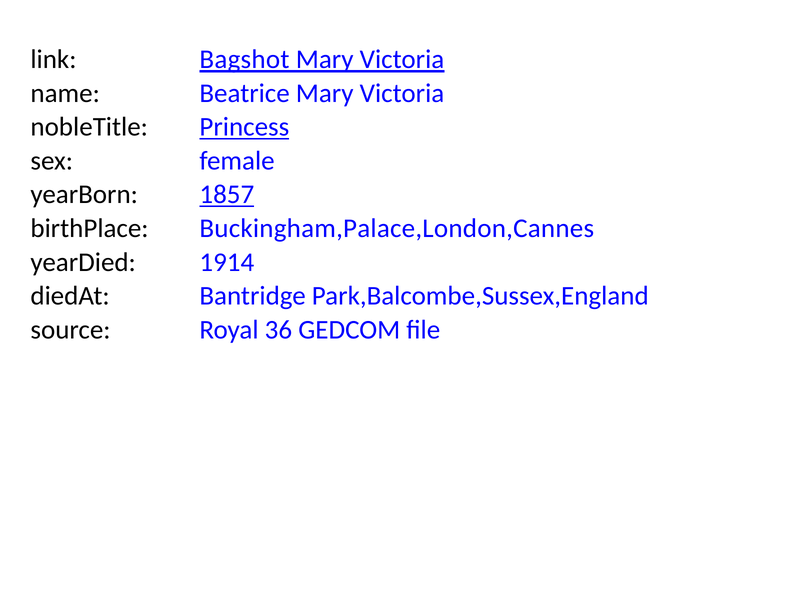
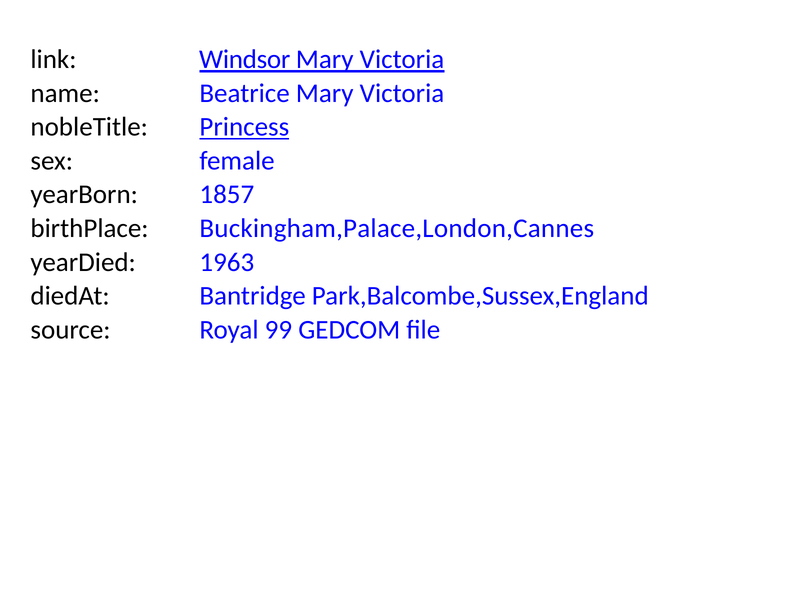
Bagshot: Bagshot -> Windsor (245, 59)
1857 underline: present -> none (227, 195)
1914: 1914 -> 1963 (227, 262)
36: 36 -> 99 (278, 330)
